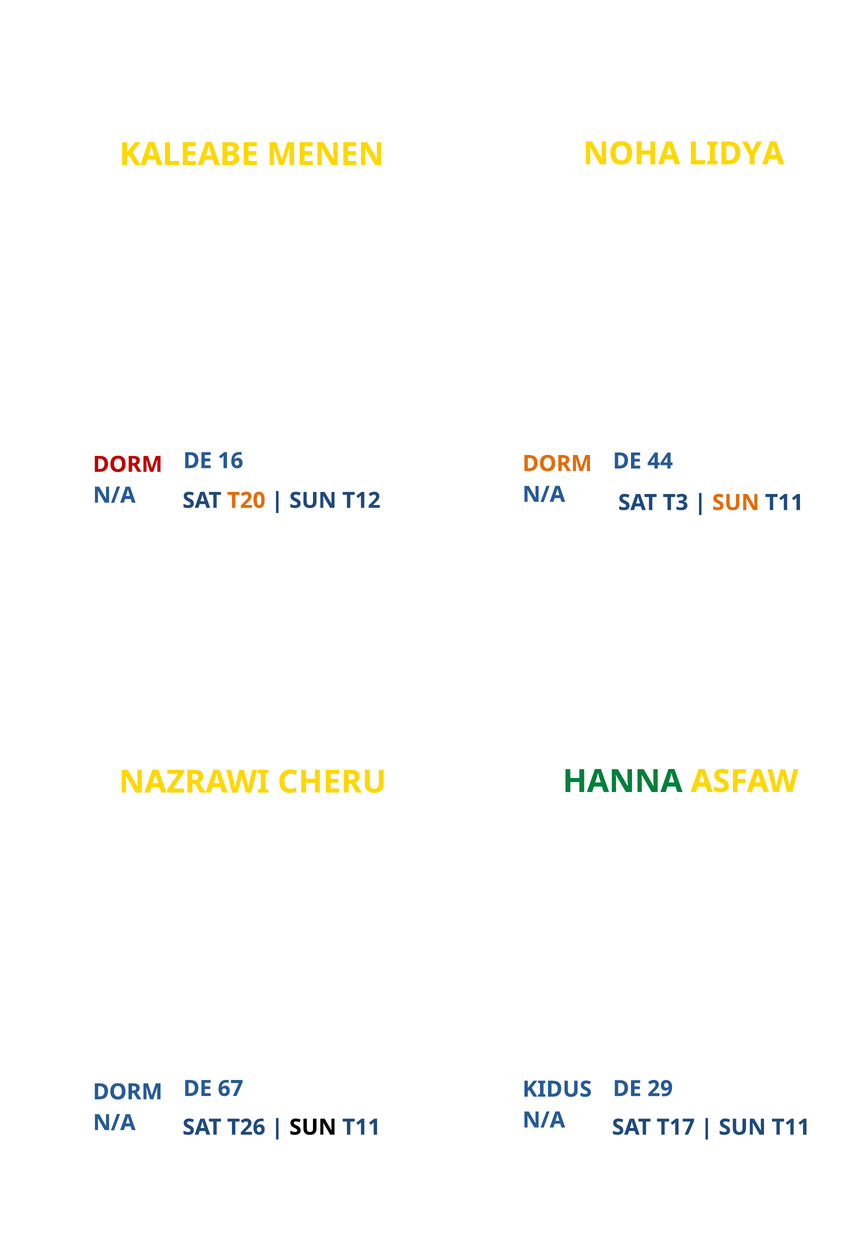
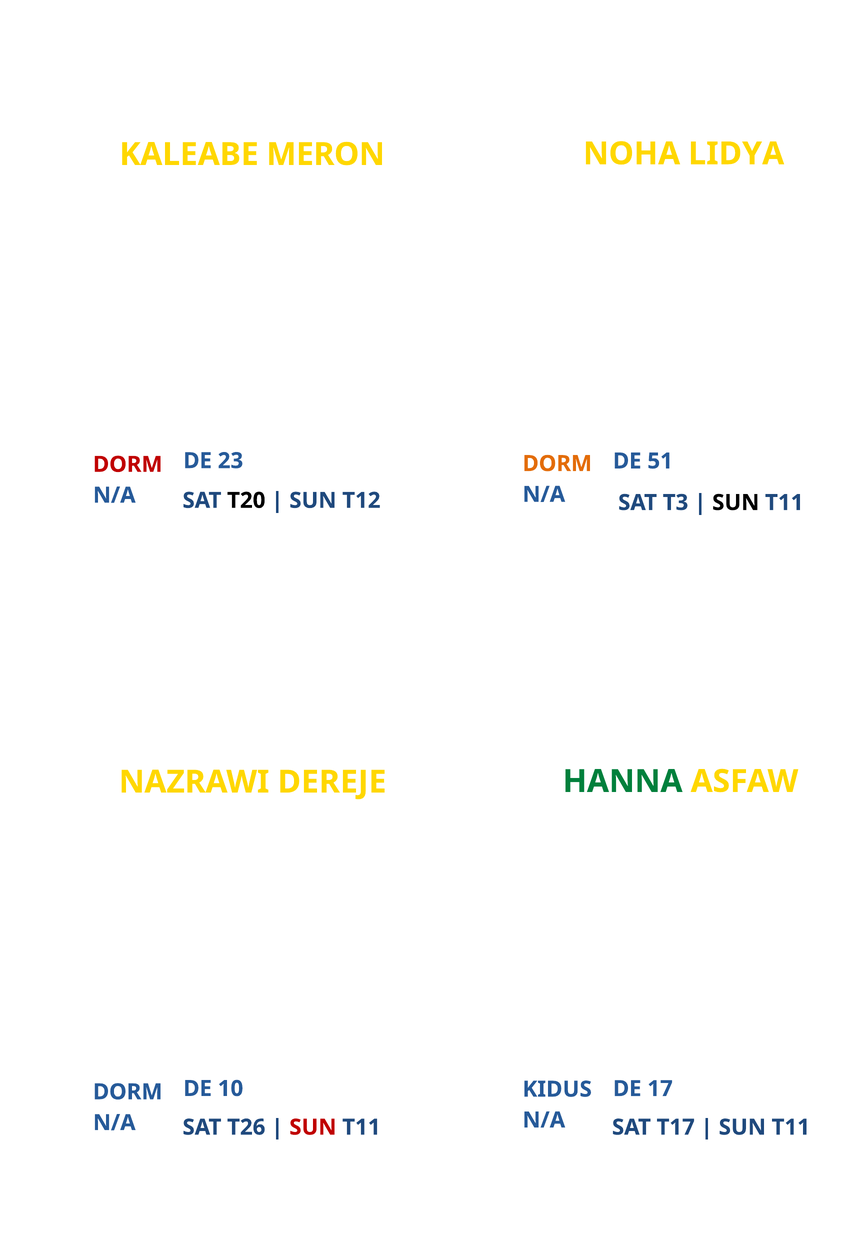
MENEN: MENEN -> MERON (326, 154)
16: 16 -> 23 (231, 460)
44: 44 -> 51 (660, 461)
T20 colour: orange -> black (246, 500)
SUN colour: orange -> black (736, 502)
CHERU: CHERU -> DEREJE (332, 782)
67: 67 -> 10 (231, 1088)
29: 29 -> 17 (660, 1088)
SUN colour: black -> red (313, 1127)
